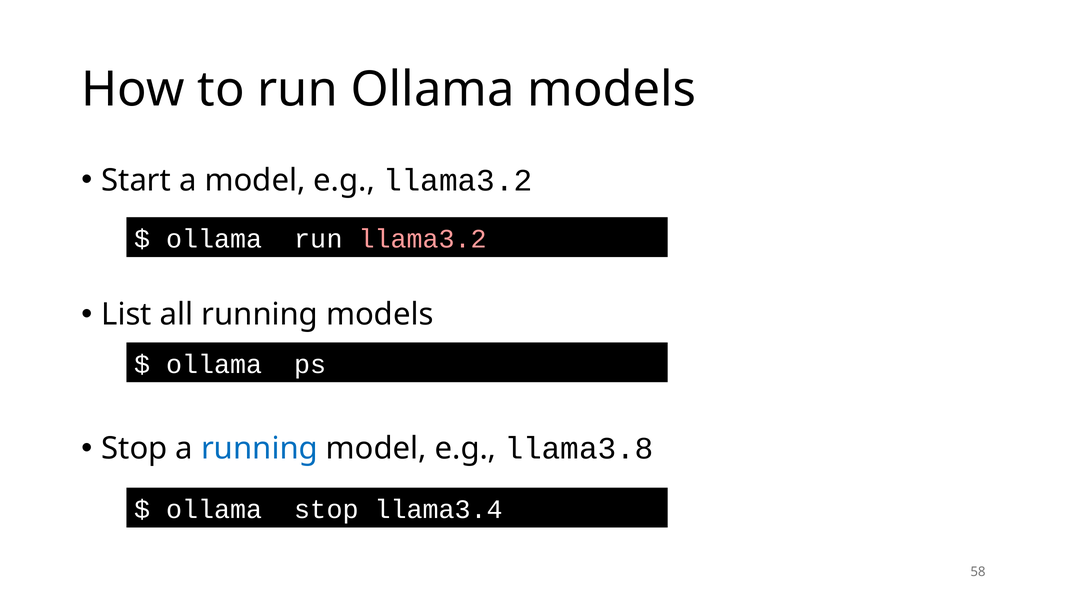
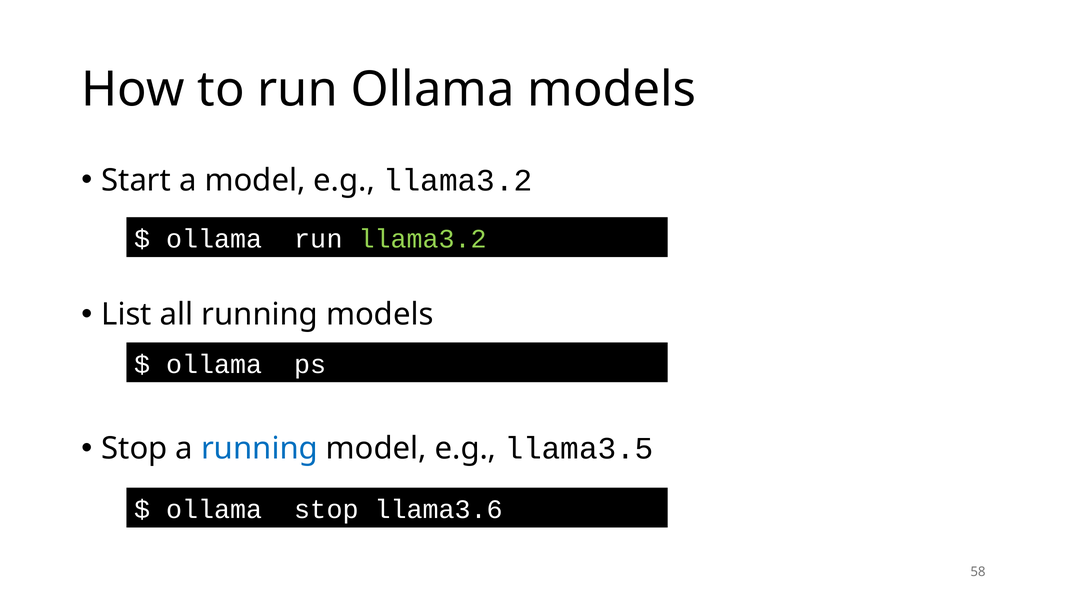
llama3.2 colour: pink -> light green (423, 239)
llama3.8: llama3.8 -> llama3.5 (579, 449)
llama3.4: llama3.4 -> llama3.6 (439, 510)
